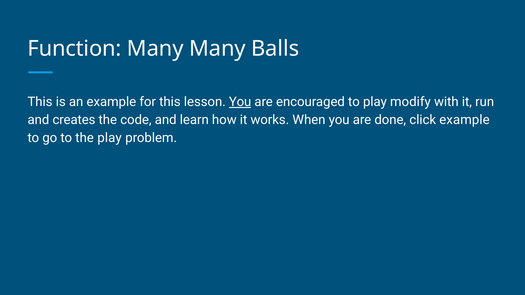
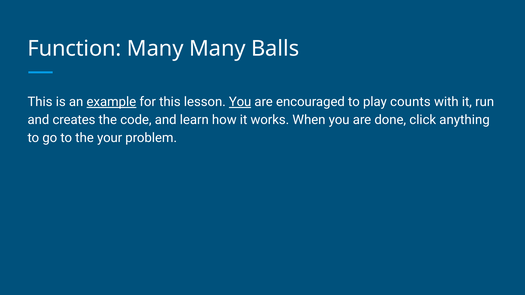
example underline: none -> present (111, 102)
modify: modify -> counts (410, 102)
click example: example -> anything (465, 120)
the play: play -> your (110, 138)
